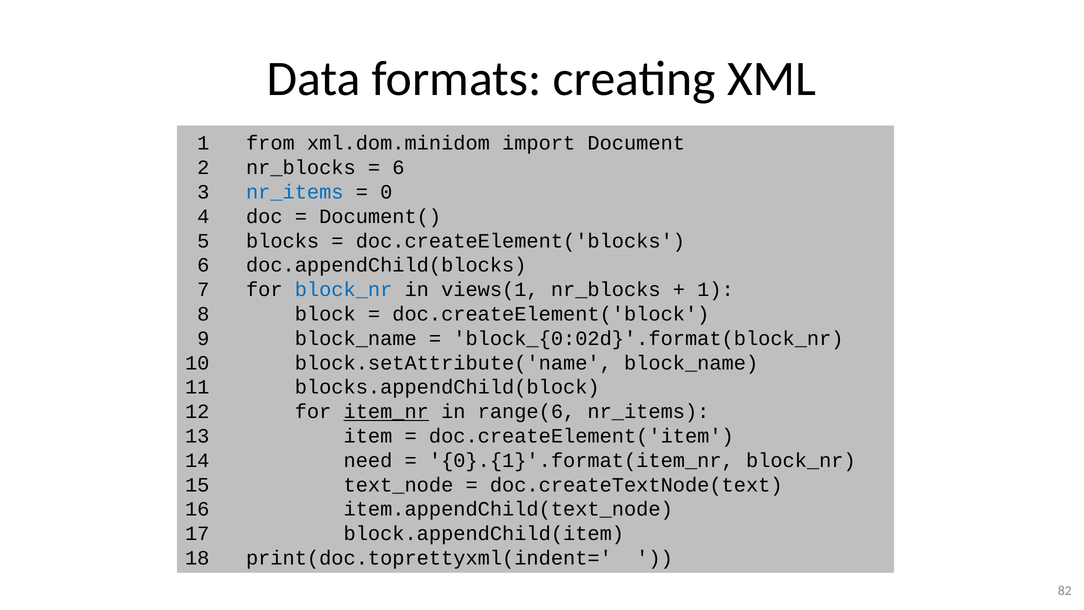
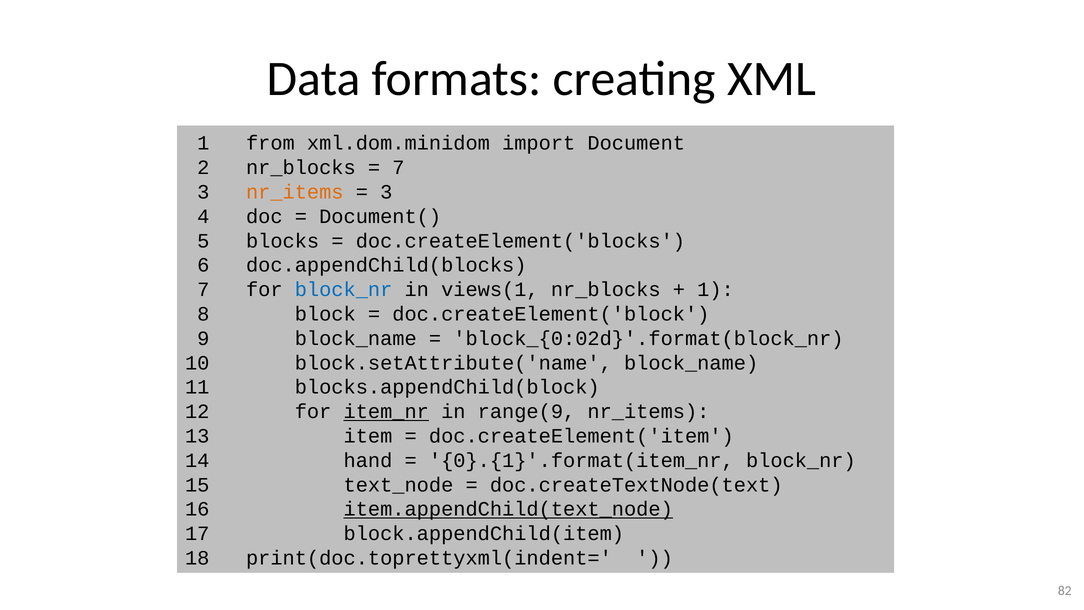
6: 6 -> 7 (398, 168)
nr_items colour: blue -> orange (295, 192)
0: 0 -> 3 (386, 192)
range(6: range(6 -> range(9 (526, 411)
need: need -> hand (368, 460)
item.appendChild(text_node underline: none -> present (508, 509)
